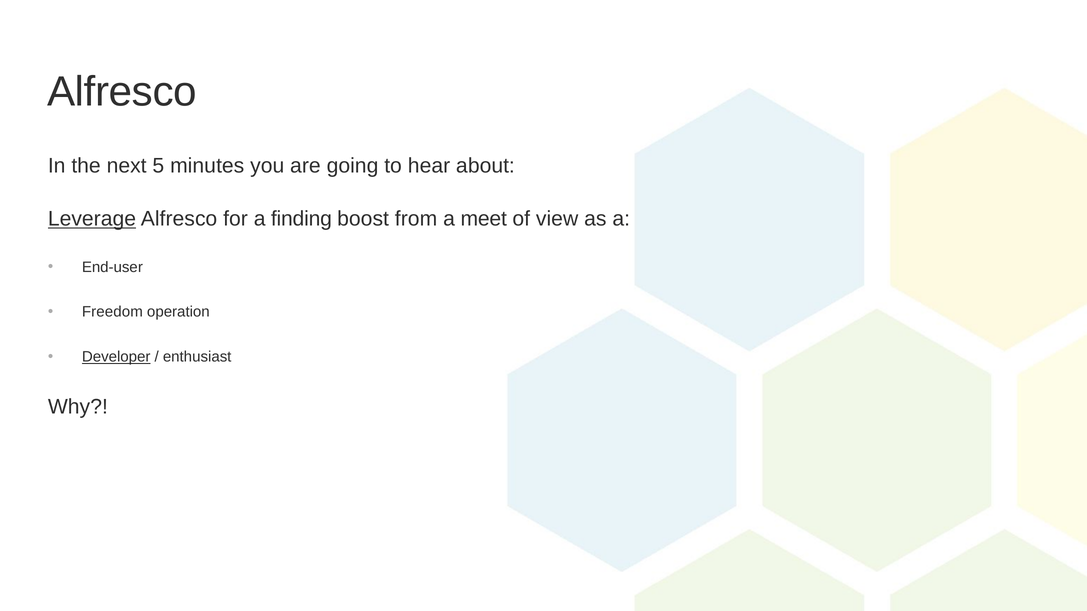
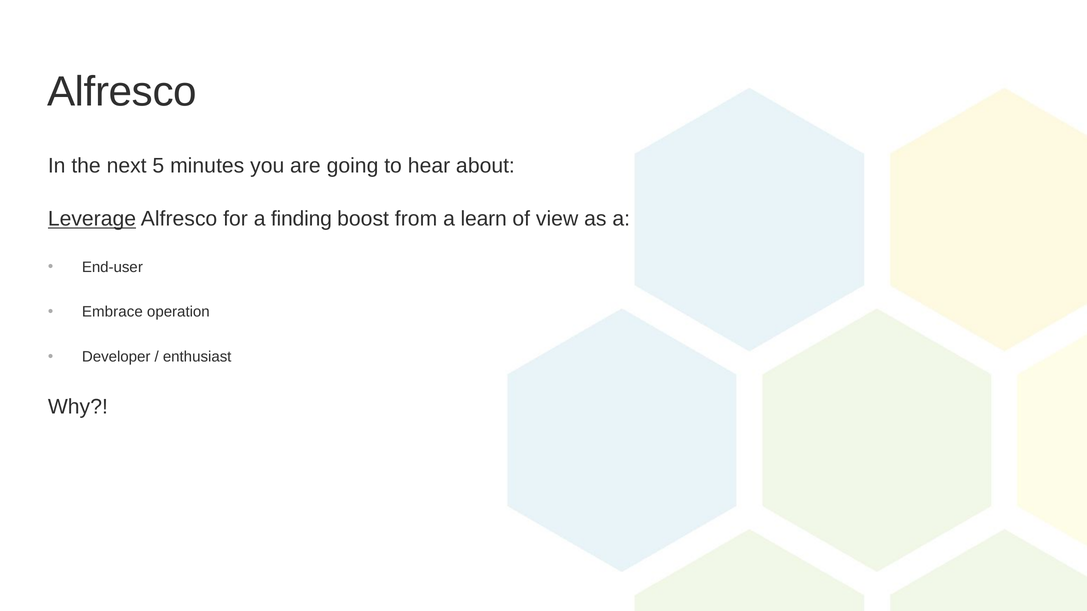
meet: meet -> learn (484, 219)
Freedom: Freedom -> Embrace (112, 312)
Developer underline: present -> none (116, 357)
